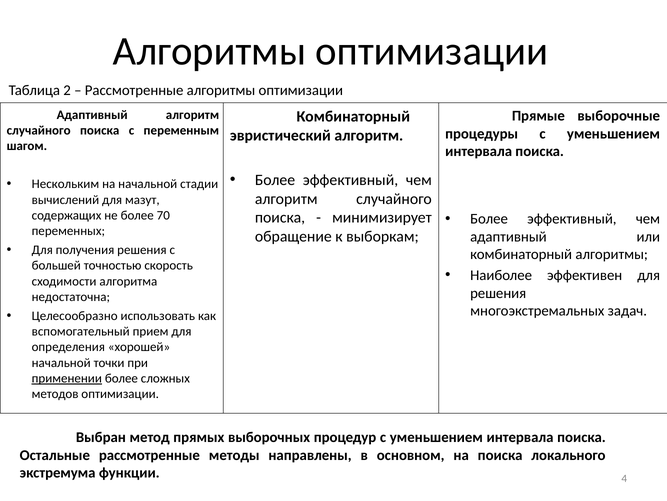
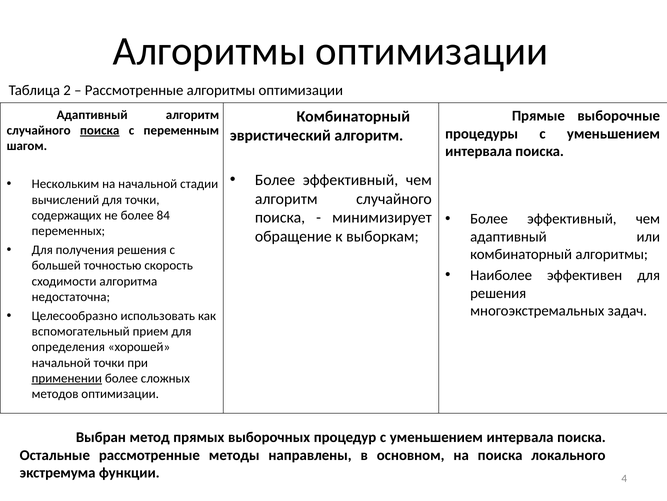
поиска underline: none -> present (100, 130)
для мазут: мазут -> точки (142, 199)
70: 70 -> 84 (163, 215)
